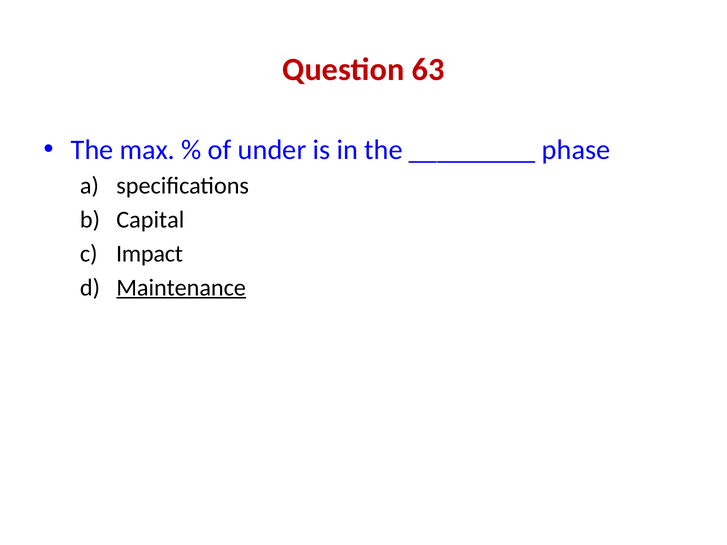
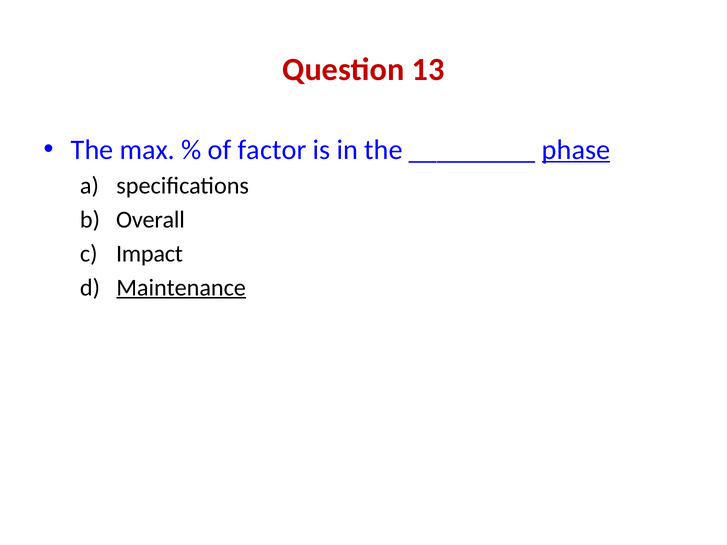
63: 63 -> 13 (428, 70)
under: under -> factor (272, 150)
phase underline: none -> present (576, 150)
Capital: Capital -> Overall (150, 220)
